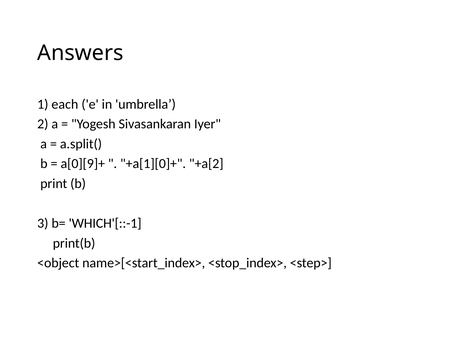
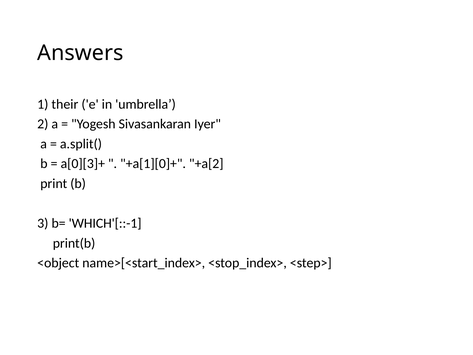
each: each -> their (65, 104)
a[0][9]+: a[0][9]+ -> a[0][3]+ (83, 164)
